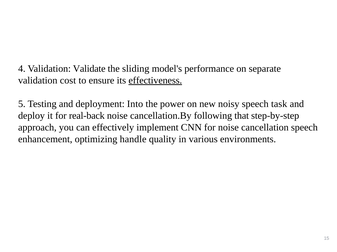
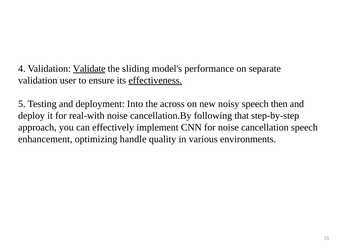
Validate underline: none -> present (89, 69)
cost: cost -> user (68, 81)
power: power -> across (172, 104)
task: task -> then (279, 104)
real-back: real-back -> real-with (87, 116)
